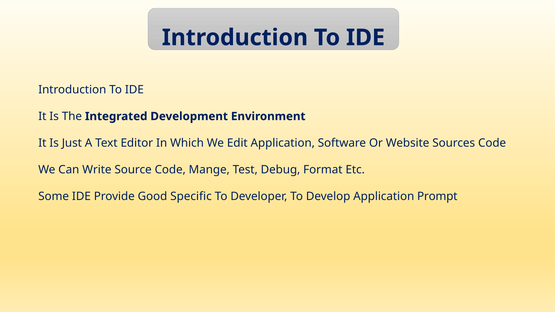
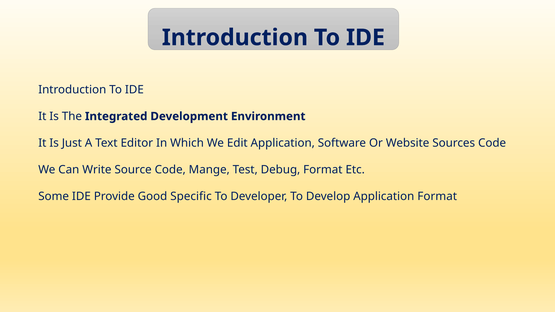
Application Prompt: Prompt -> Format (437, 196)
